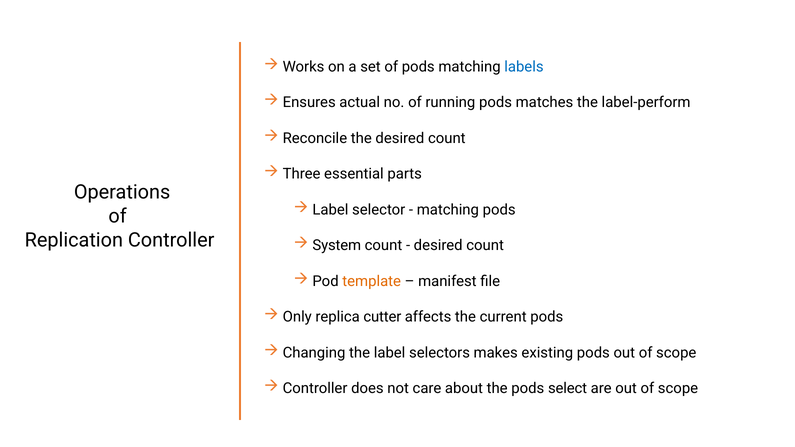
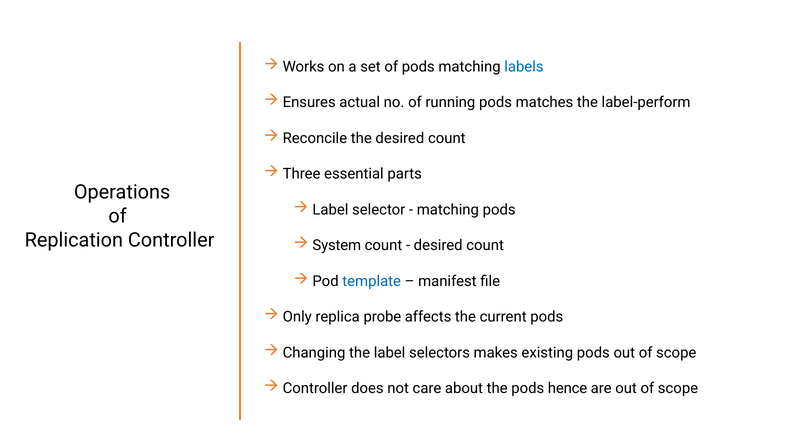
template colour: orange -> blue (372, 281)
cutter: cutter -> probe (382, 317)
select: select -> hence (568, 389)
